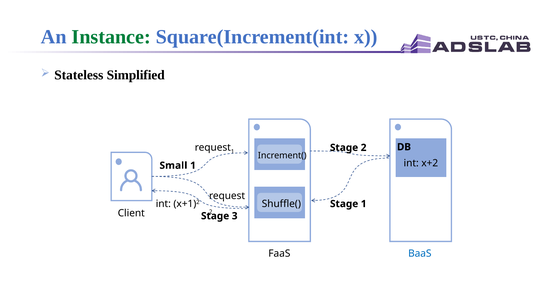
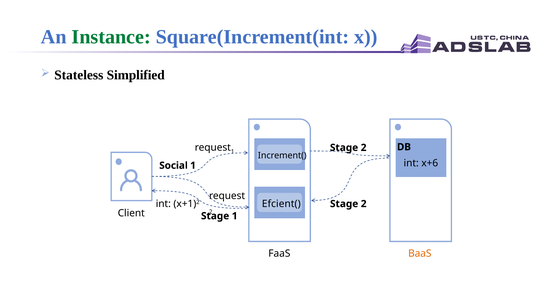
x+2: x+2 -> x+6 (430, 163)
Small: Small -> Social (173, 165)
Shuffle(: Shuffle( -> Efcient( (281, 203)
1: 1 -> 2 (364, 203)
Stage 3: 3 -> 1 (235, 216)
BaaS colour: blue -> orange (420, 253)
